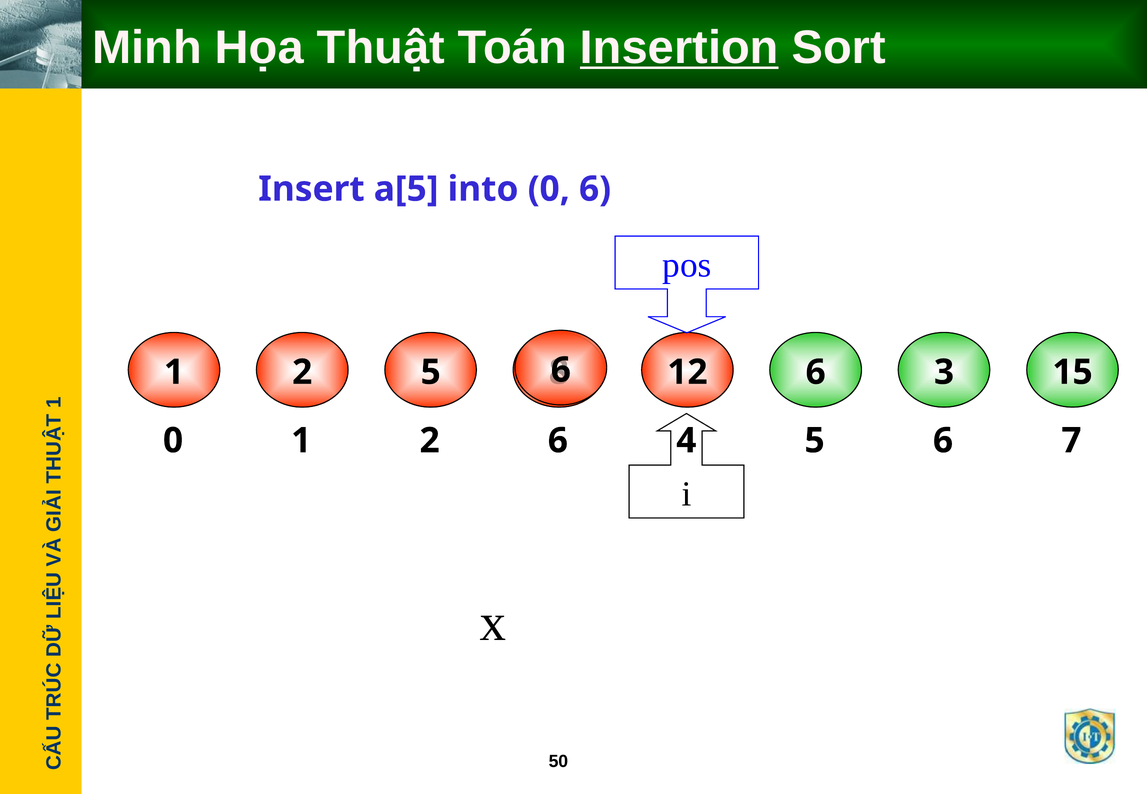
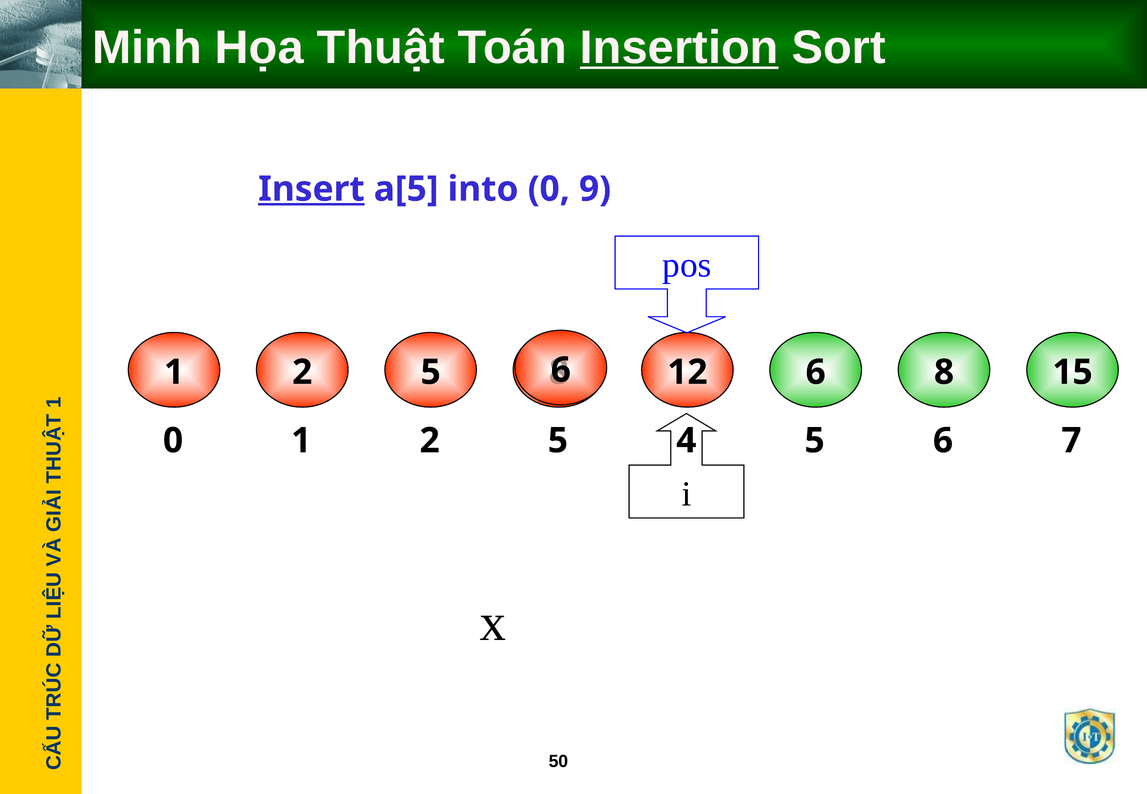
Insert underline: none -> present (311, 189)
0 6: 6 -> 9 (595, 189)
6 3: 3 -> 8 (944, 372)
1 2 6: 6 -> 5 (558, 441)
